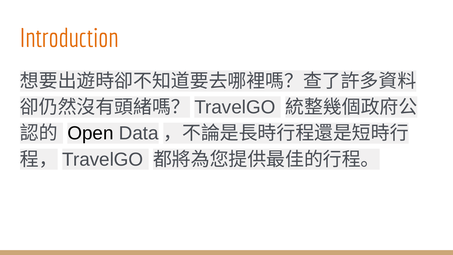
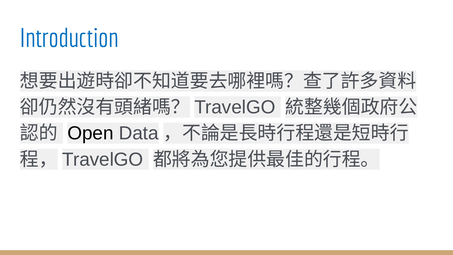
Introduction colour: orange -> blue (69, 38)
